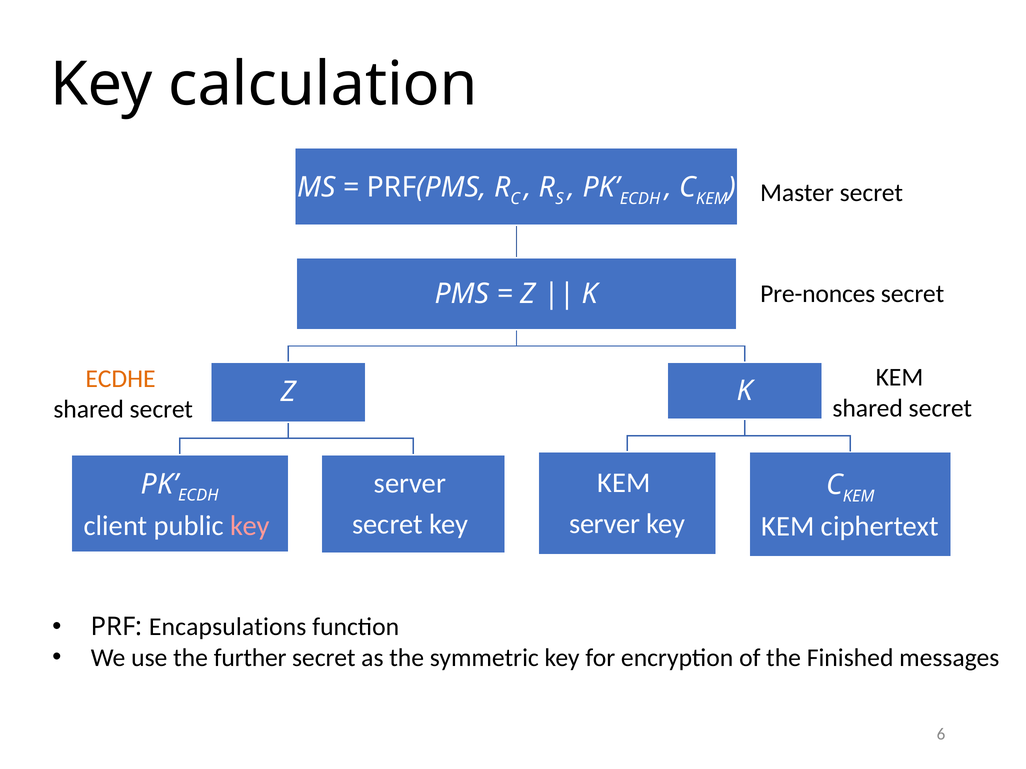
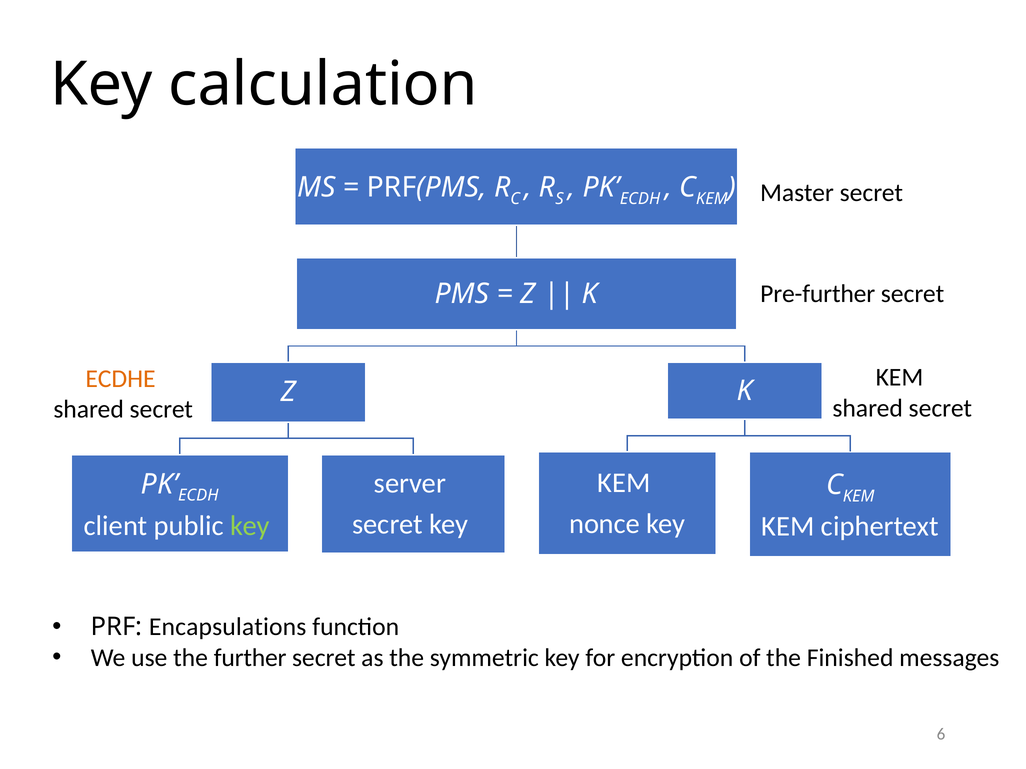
Pre-nonces: Pre-nonces -> Pre-further (818, 294)
server: server -> nonce (605, 524)
key colour: pink -> light green (250, 526)
